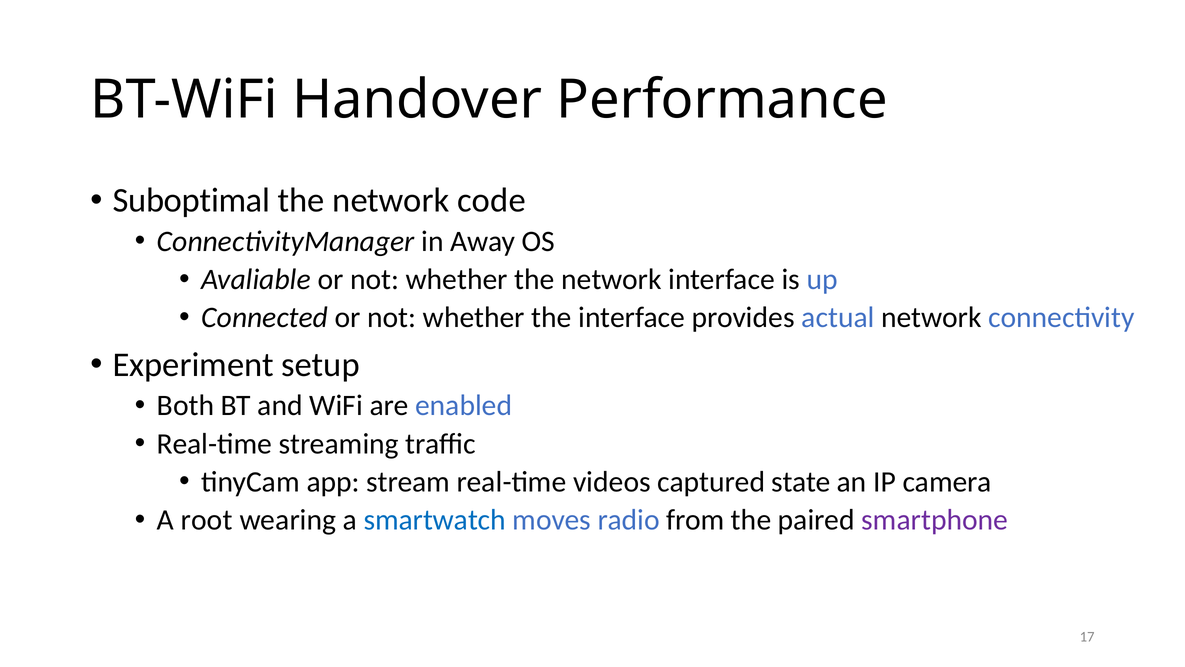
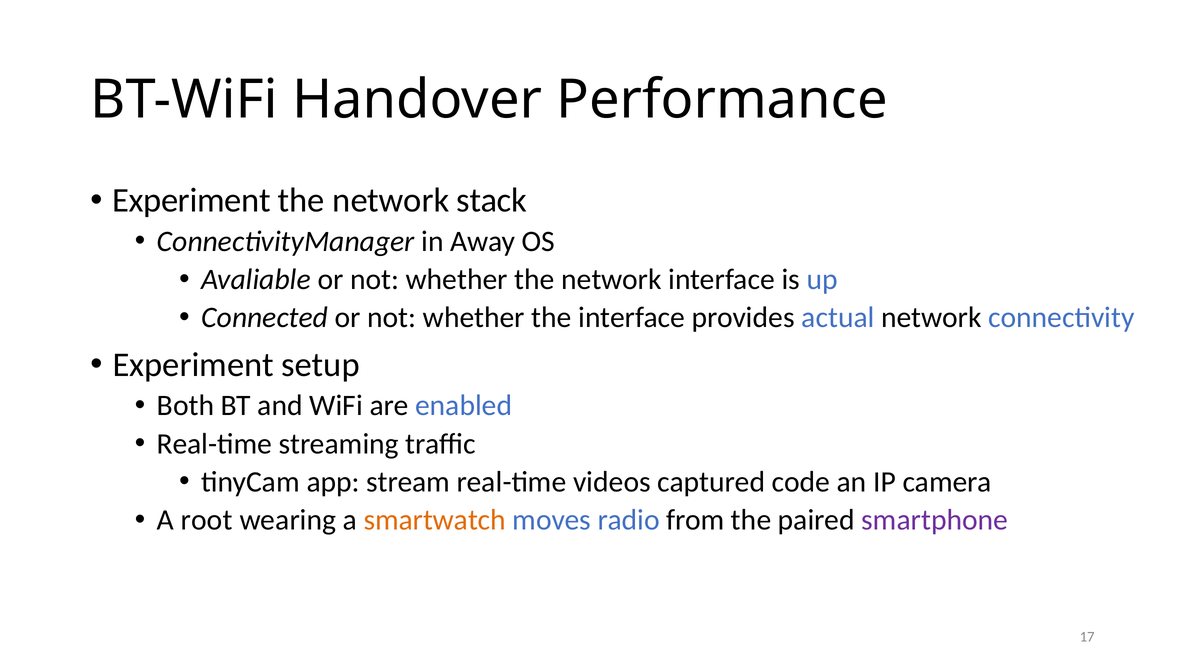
Suboptimal: Suboptimal -> Experiment (191, 200)
code: code -> stack (492, 200)
state: state -> code (801, 482)
smartwatch colour: blue -> orange (435, 520)
